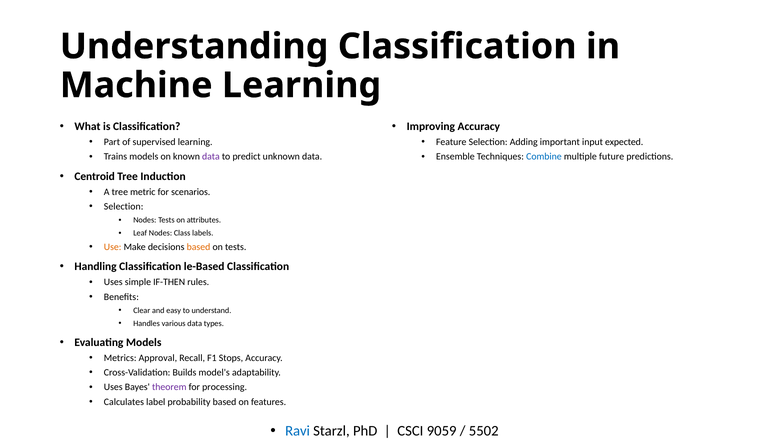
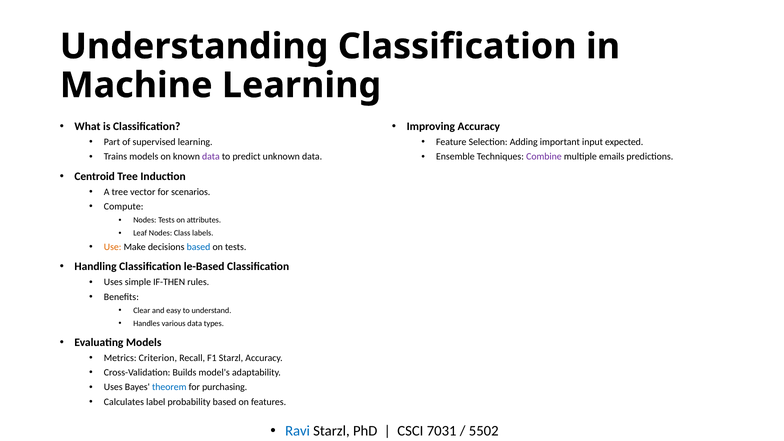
Combine colour: blue -> purple (544, 157)
future: future -> emails (612, 157)
metric: metric -> vector (143, 192)
Selection: Selection -> Compute (124, 207)
based colour: orange -> blue (198, 247)
Approval: Approval -> Criterion (158, 358)
F1 Stops: Stops -> Starzl (231, 358)
theorem colour: purple -> blue (169, 387)
processing: processing -> purchasing (225, 387)
9059: 9059 -> 7031 (442, 431)
